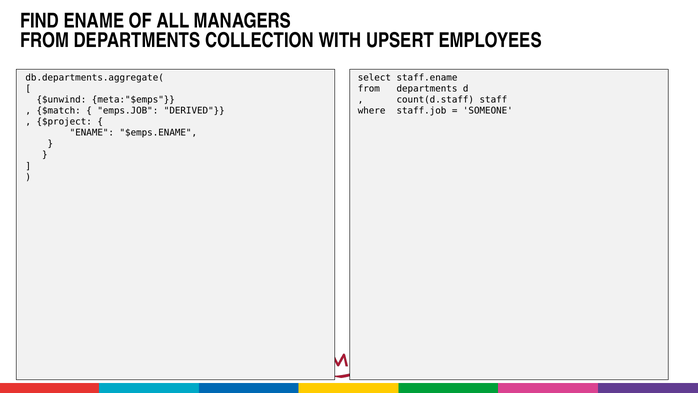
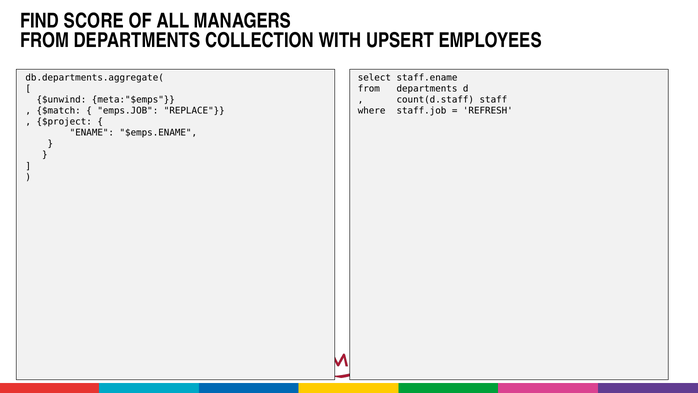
FIND ENAME: ENAME -> SCORE (94, 21)
DERIVED: DERIVED -> REPLACE (194, 111)
SOMEONE: SOMEONE -> REFRESH (488, 111)
